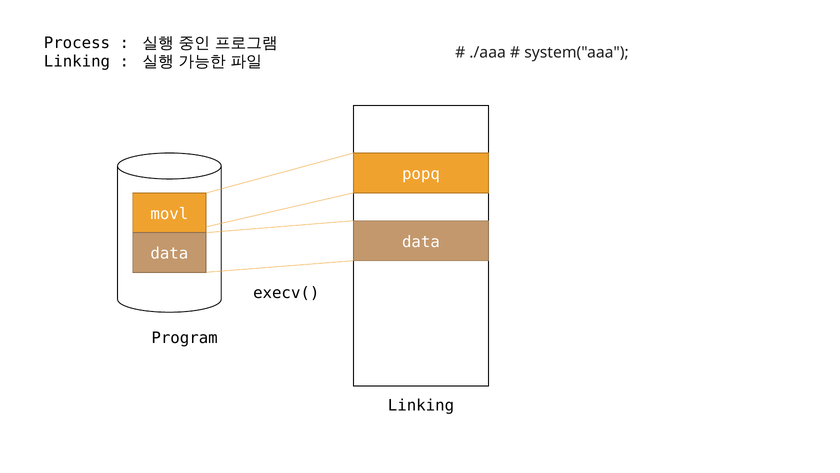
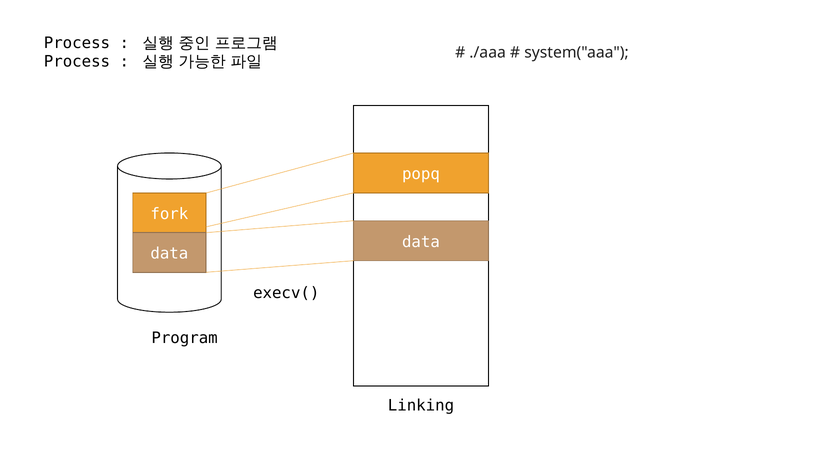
Linking: Linking -> Process (77, 62)
movl: movl -> fork (169, 214)
